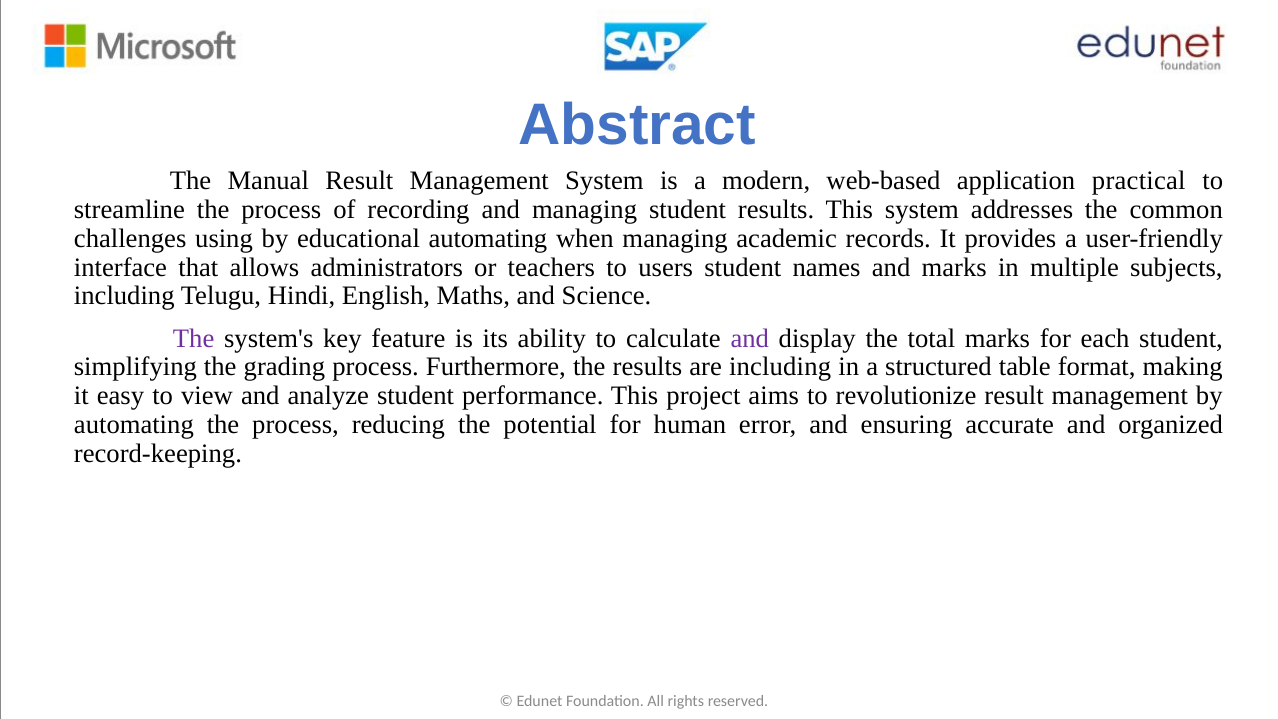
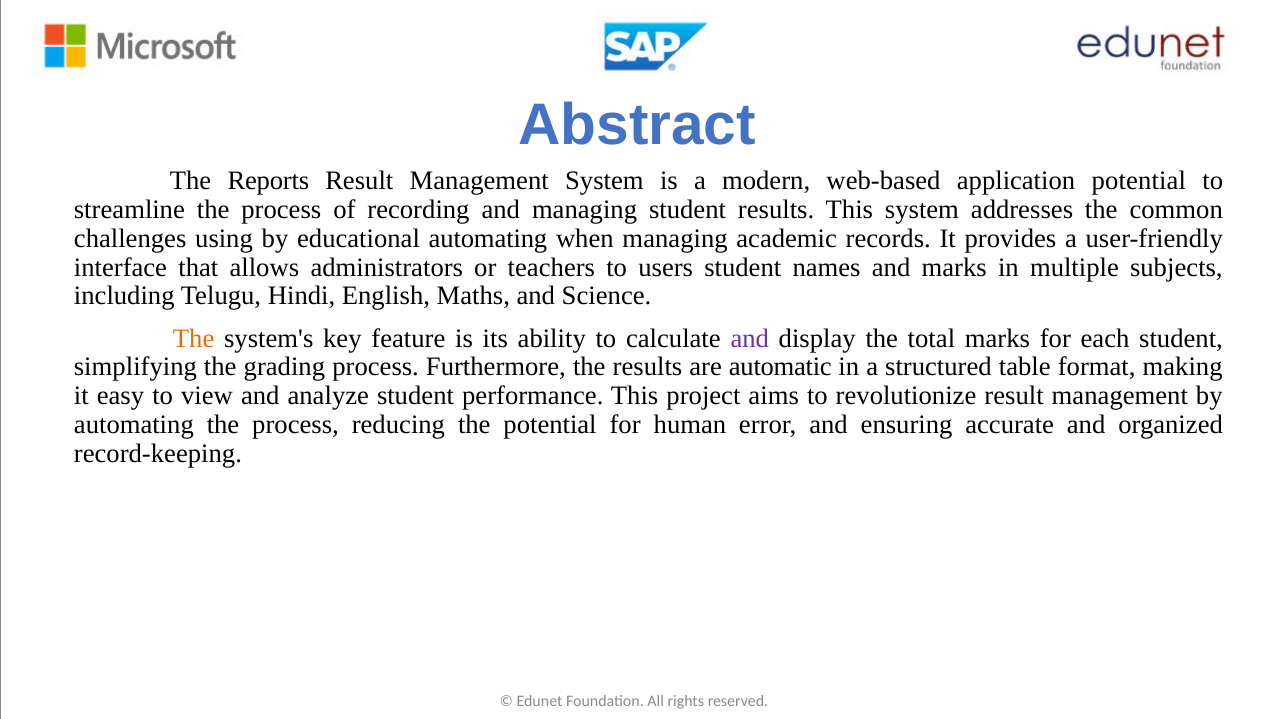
Manual: Manual -> Reports (268, 181)
application practical: practical -> potential (1139, 181)
The colour: purple -> orange (194, 338)
are including: including -> automatic (780, 367)
